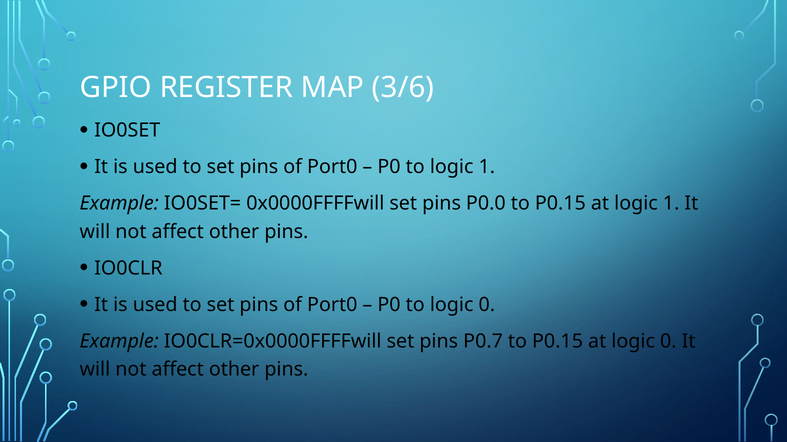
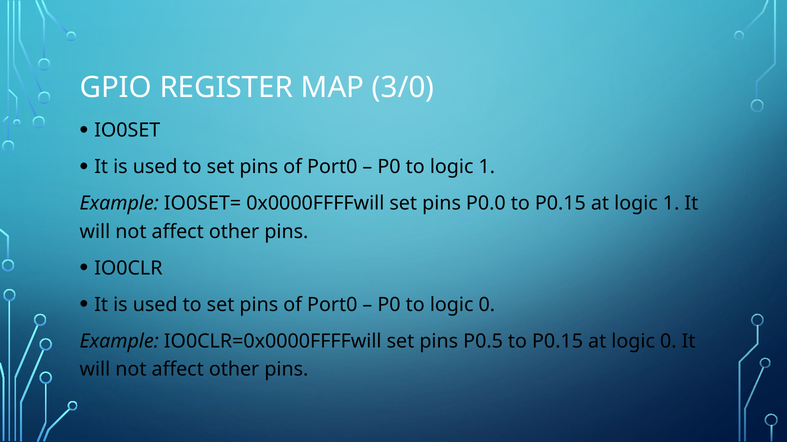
3/6: 3/6 -> 3/0 (403, 87)
P0.7: P0.7 -> P0.5 (483, 342)
